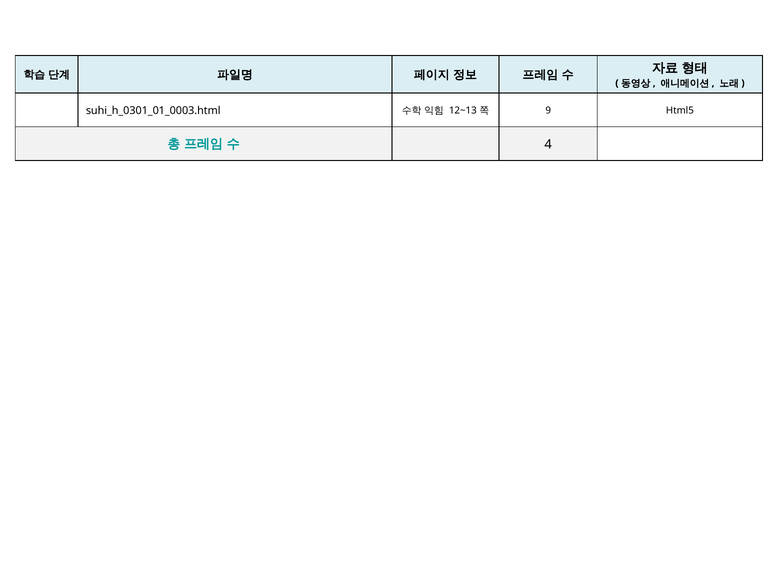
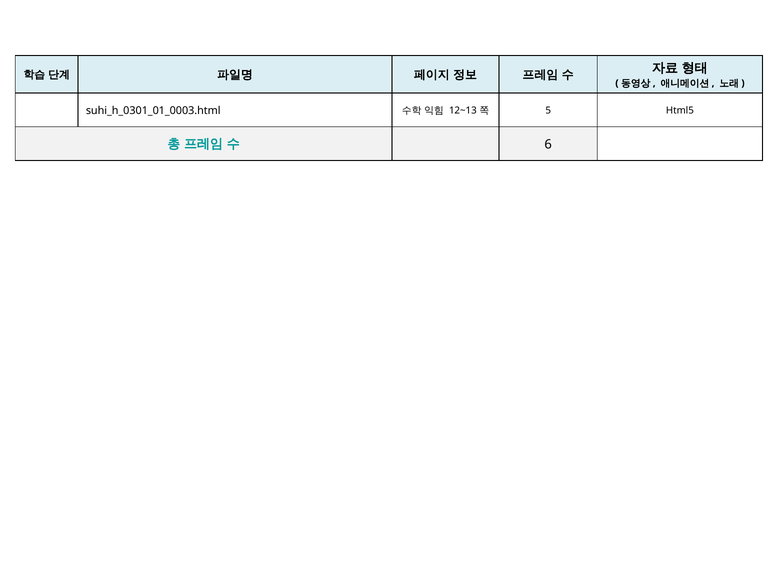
9: 9 -> 5 (548, 110)
4: 4 -> 6 (548, 144)
